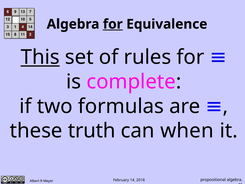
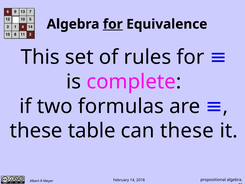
This underline: present -> none (40, 57)
truth: truth -> table (92, 131)
can when: when -> these (187, 131)
